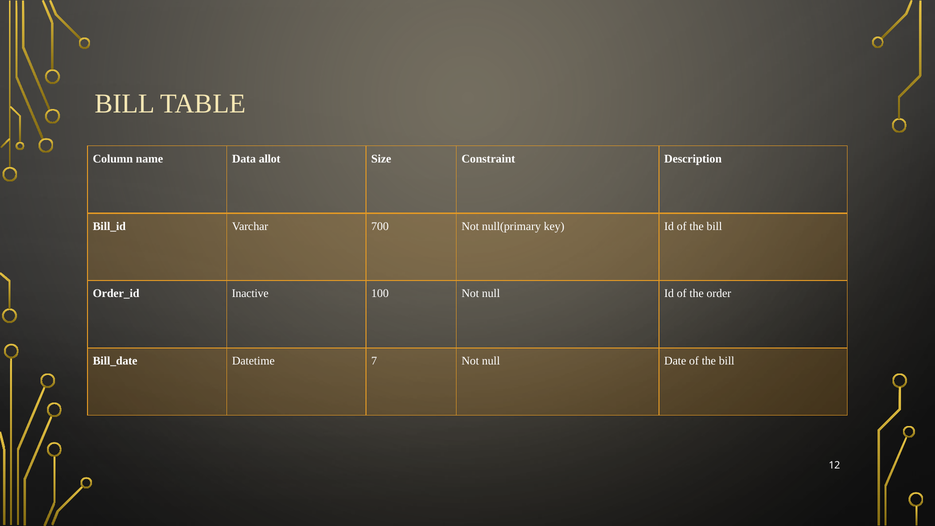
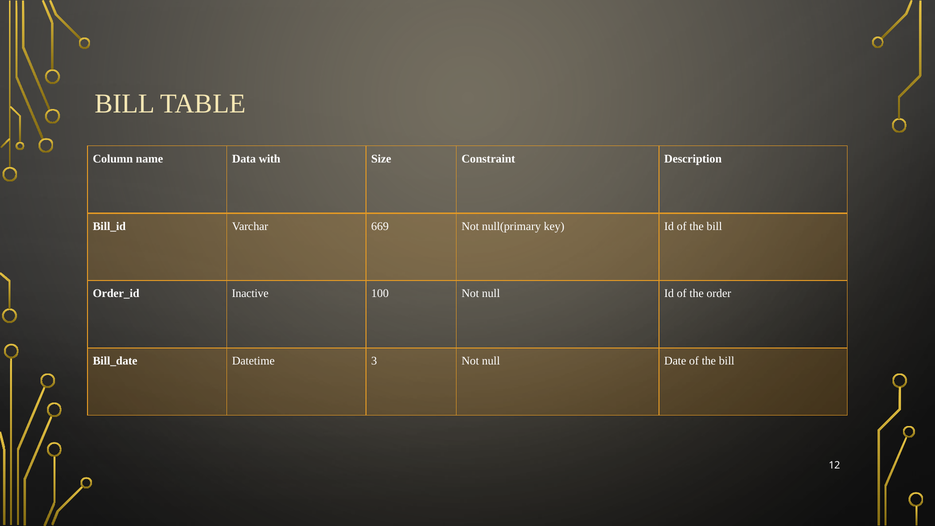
allot: allot -> with (270, 159)
700: 700 -> 669 (380, 226)
7: 7 -> 3 (374, 361)
